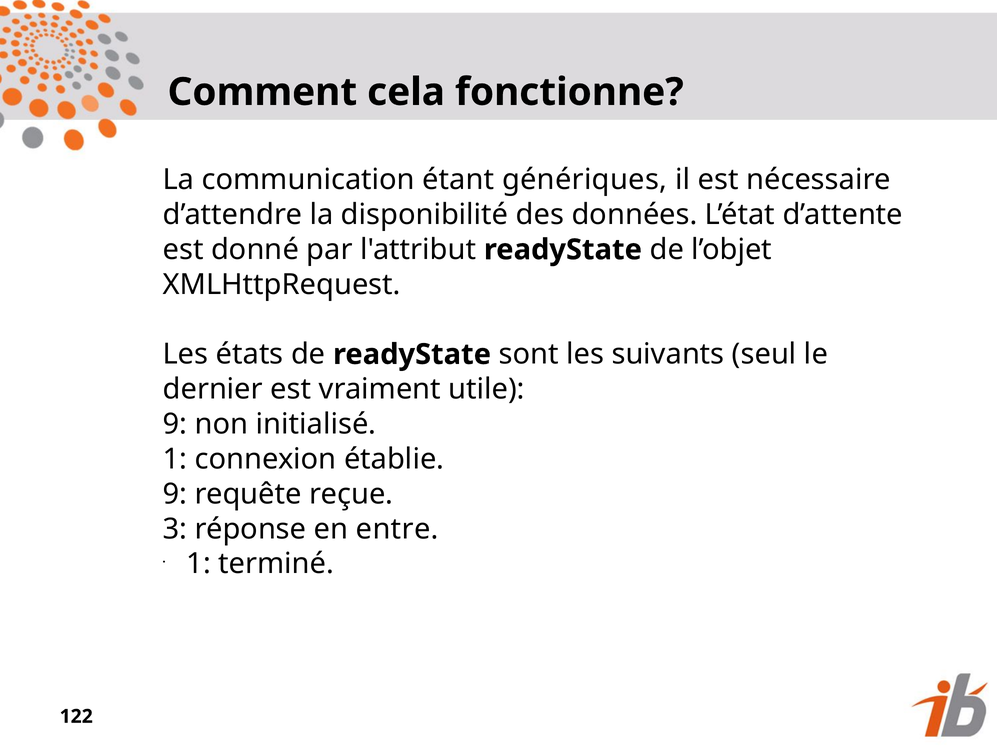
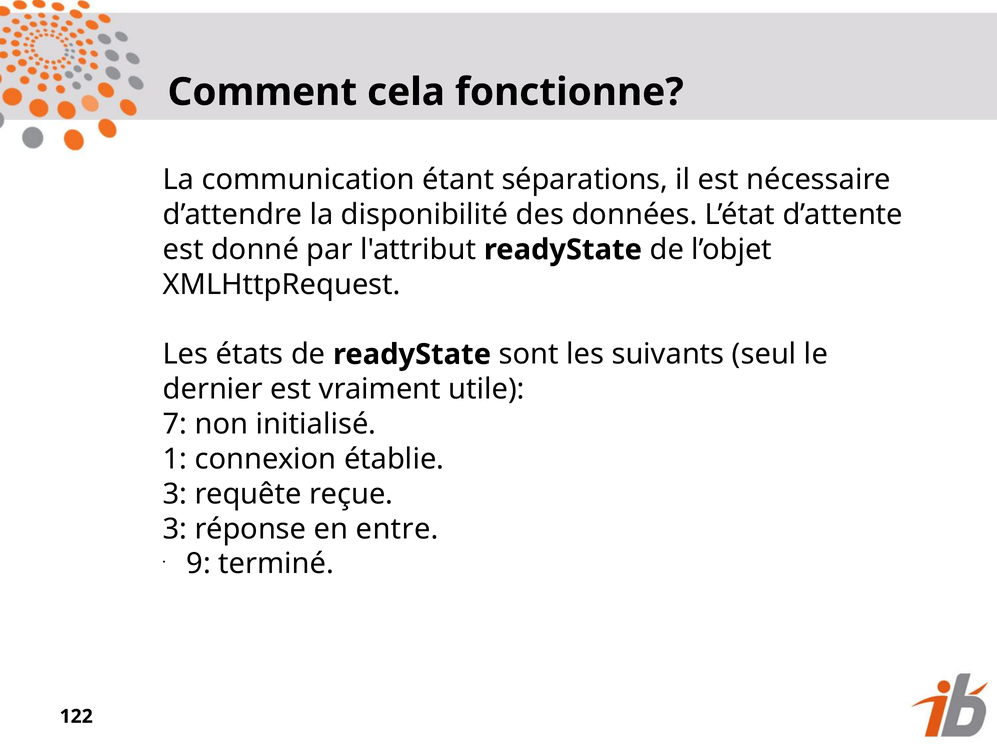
génériques: génériques -> séparations (585, 180)
9: 9 -> 7 (175, 424)
9: 9 -> 3 (175, 494)
1: 1 -> 9 (199, 564)
